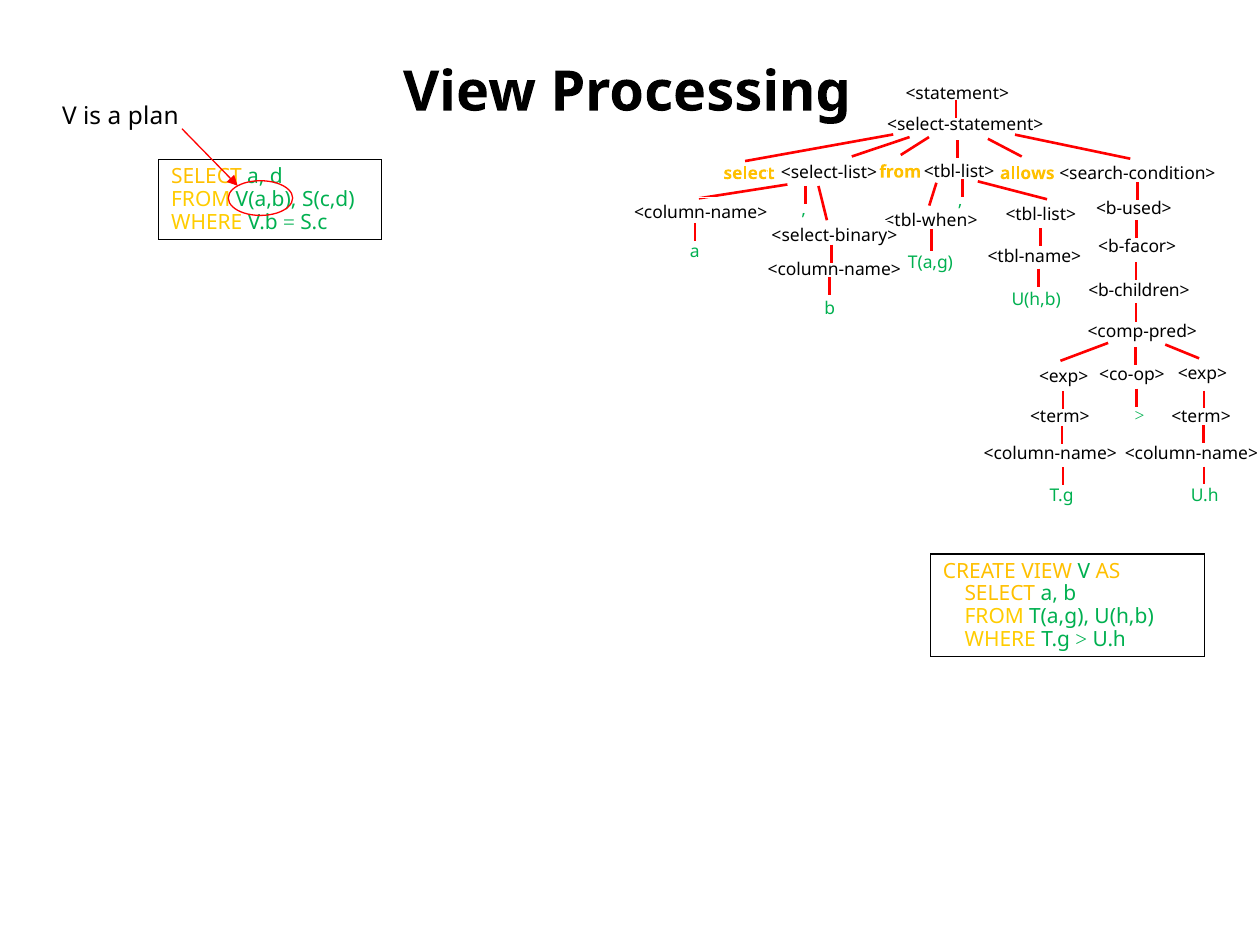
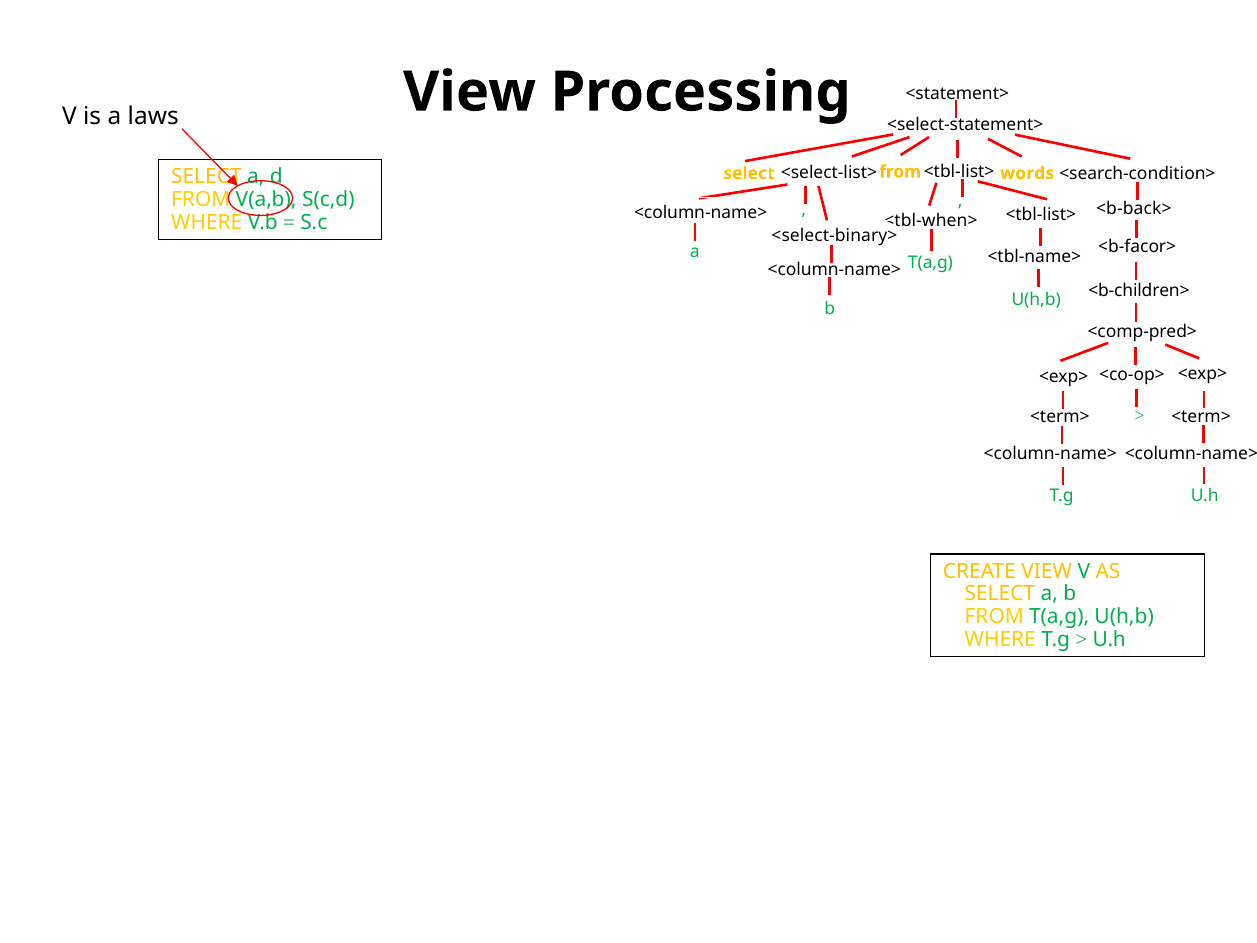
plan: plan -> laws (153, 117)
allows: allows -> words (1027, 173)
<b-used>: <b-used> -> <b-back> (1134, 209)
